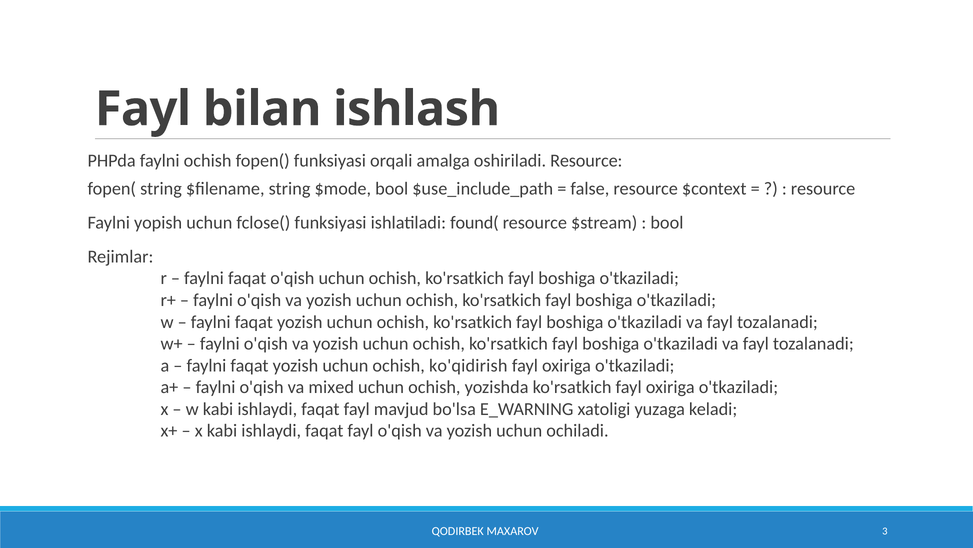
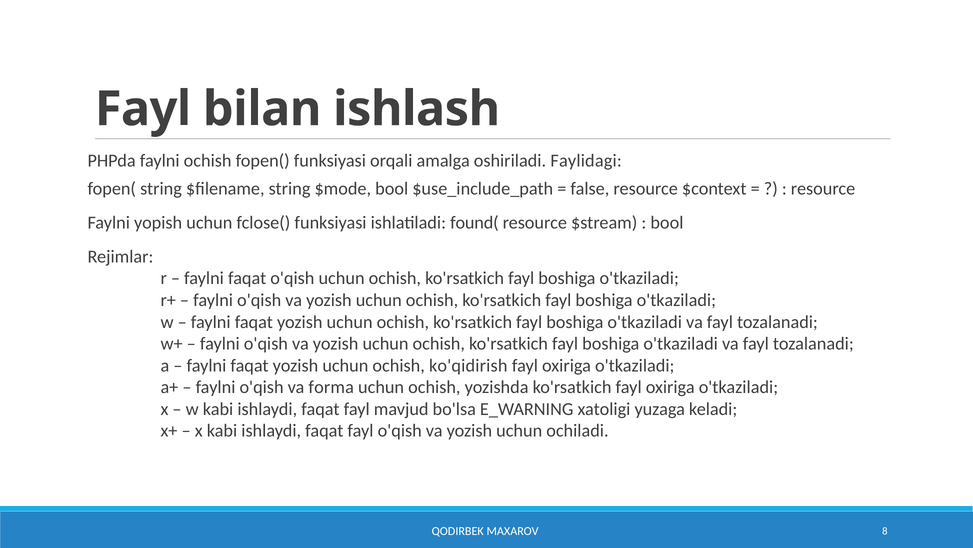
oshiriladi Resource: Resource -> Faylidagi (586, 161)
mixed: mixed -> forma (331, 387)
3: 3 -> 8 (885, 531)
